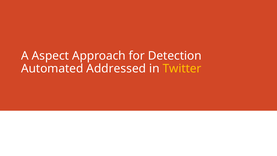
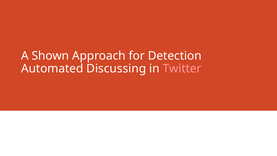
Aspect: Aspect -> Shown (50, 56)
Addressed: Addressed -> Discussing (116, 69)
Twitter colour: yellow -> pink (182, 69)
